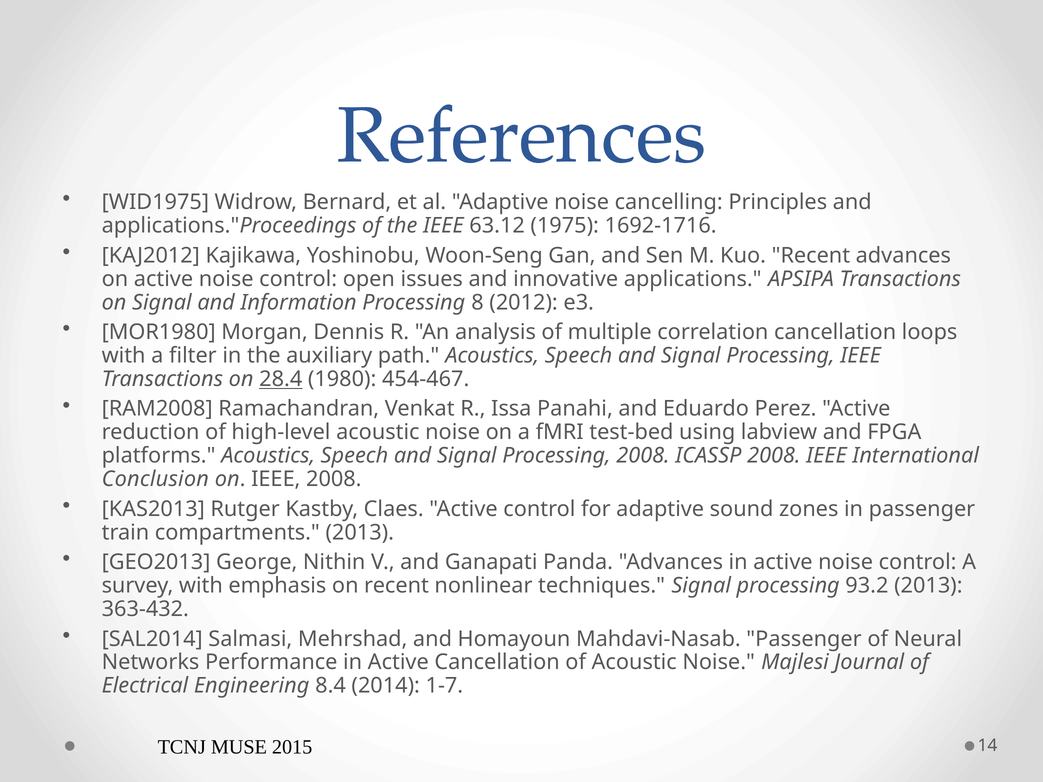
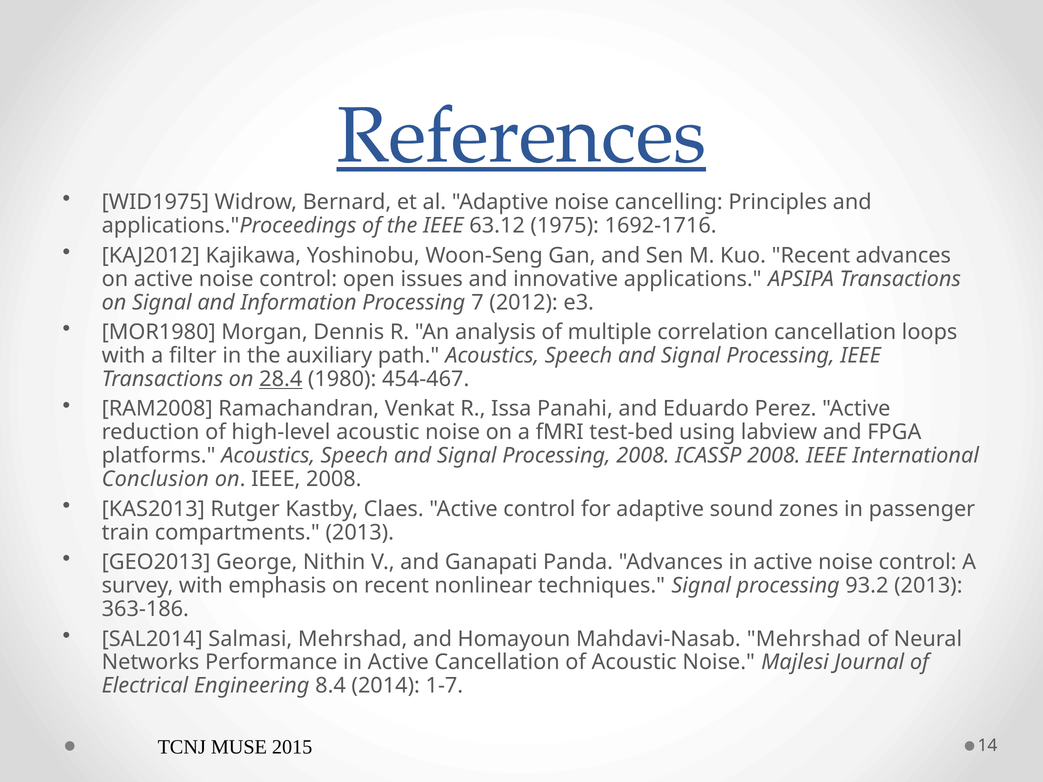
References underline: none -> present (522, 136)
8: 8 -> 7 (477, 302)
363-432: 363-432 -> 363-186 (145, 609)
Mahdavi-Nasab Passenger: Passenger -> Mehrshad (804, 639)
